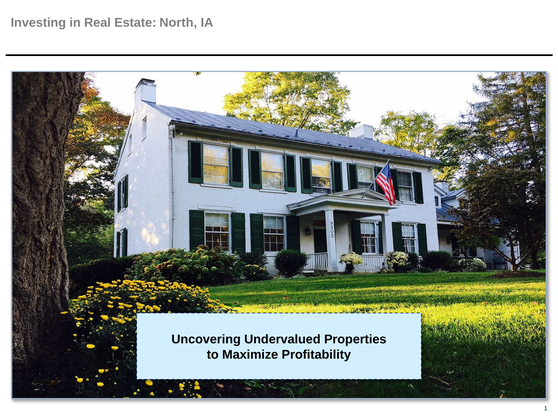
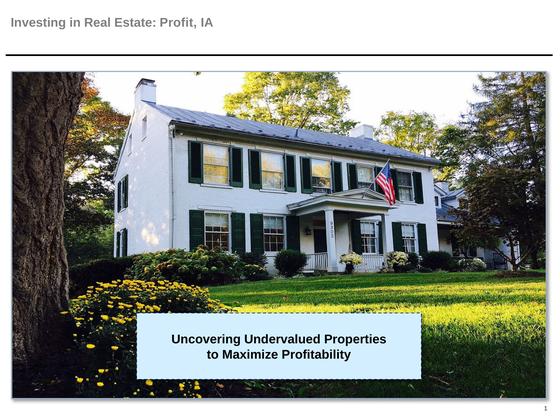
North: North -> Profit (178, 23)
